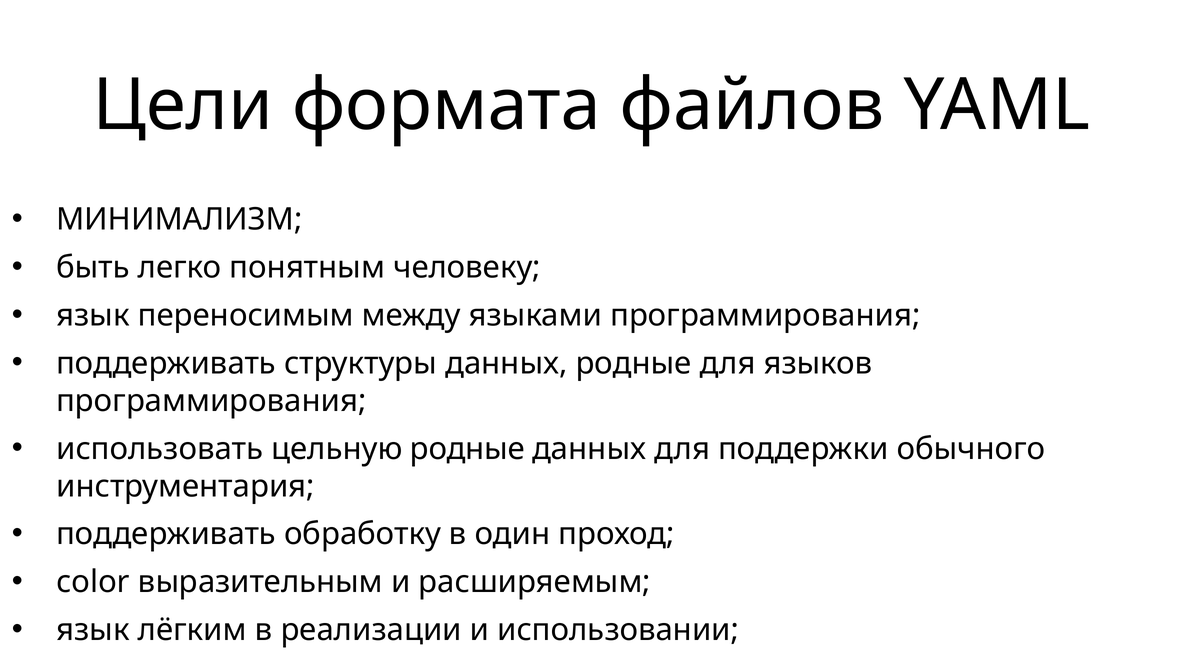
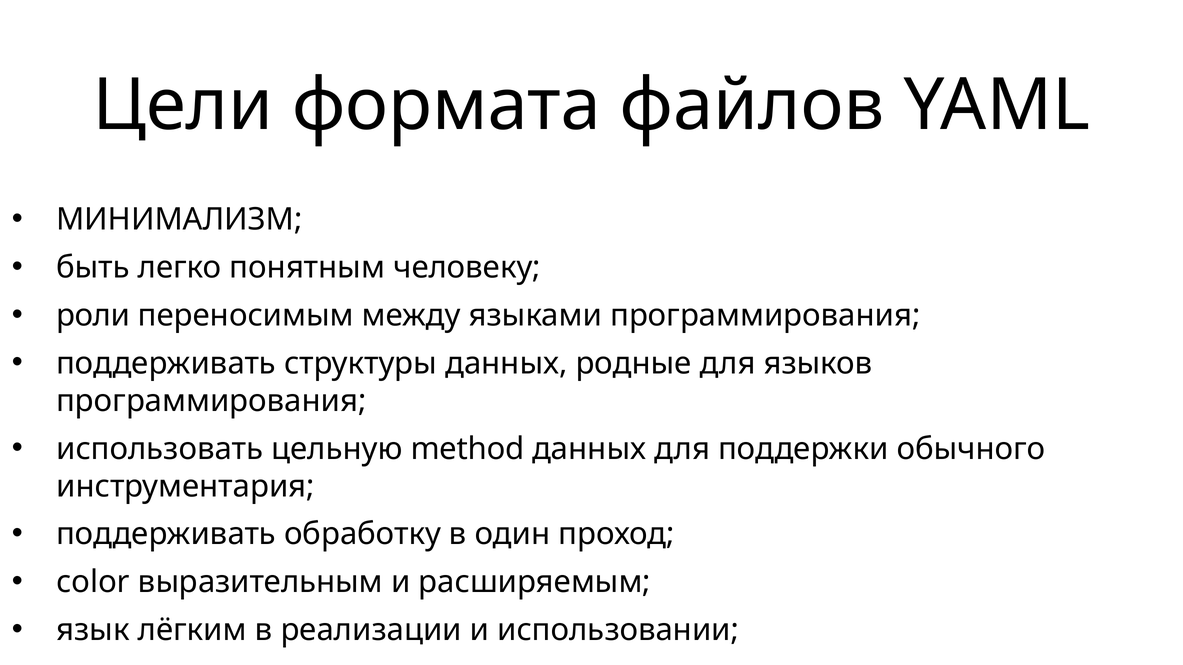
язык: язык -> роли (93, 316)
цельную родные: родные -> method (467, 449)
